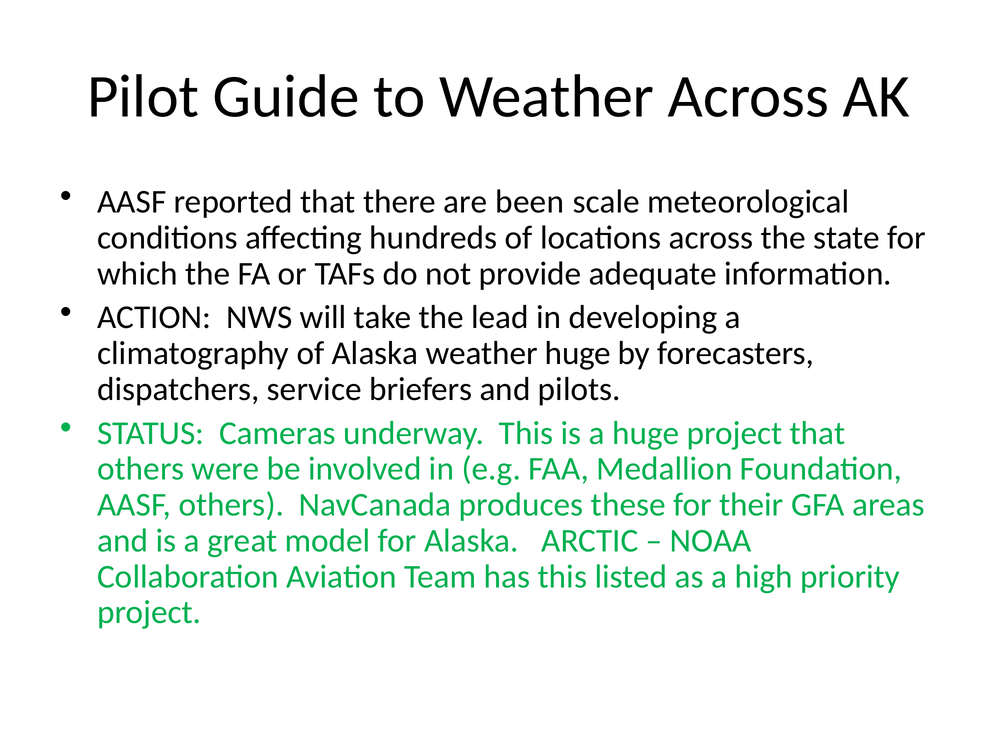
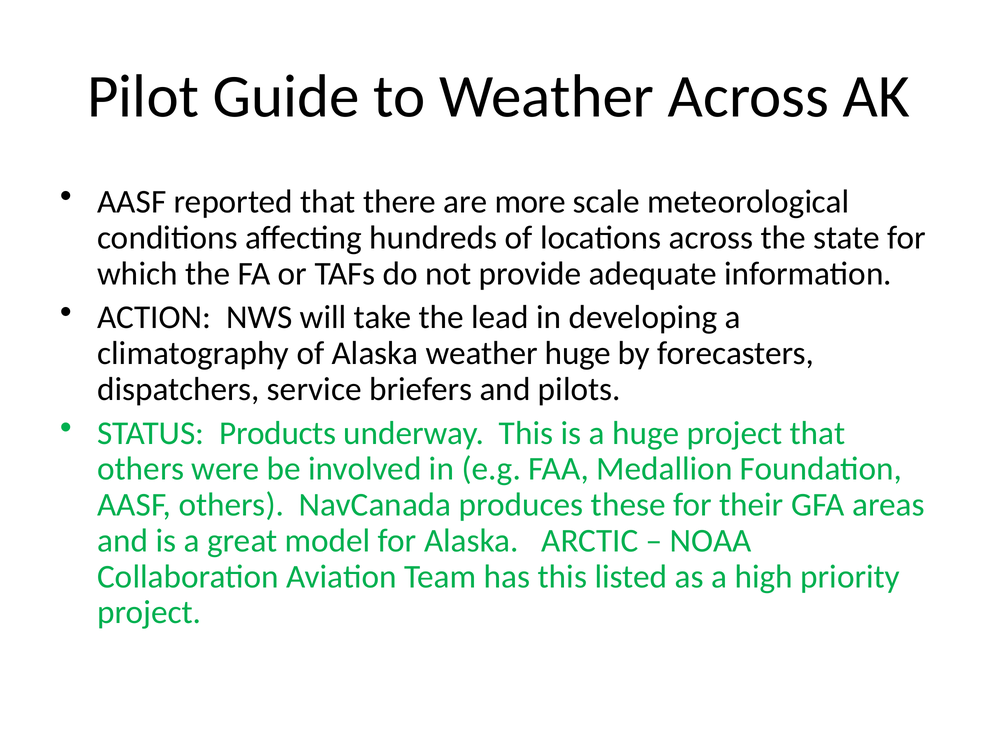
been: been -> more (530, 202)
Cameras: Cameras -> Products (278, 433)
